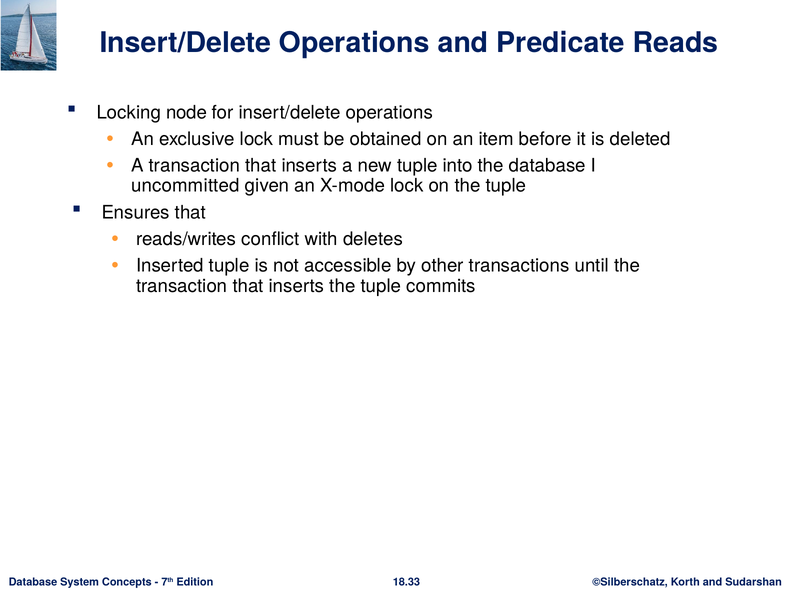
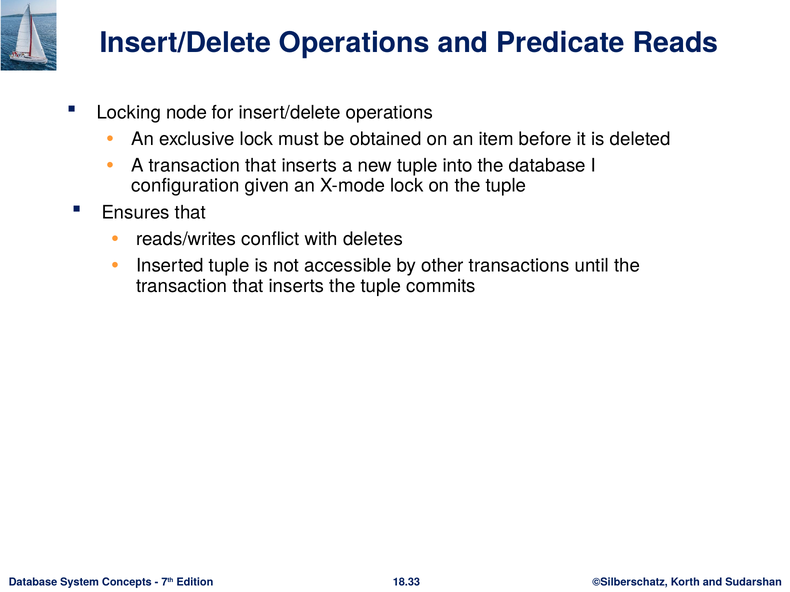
uncommitted: uncommitted -> configuration (185, 186)
